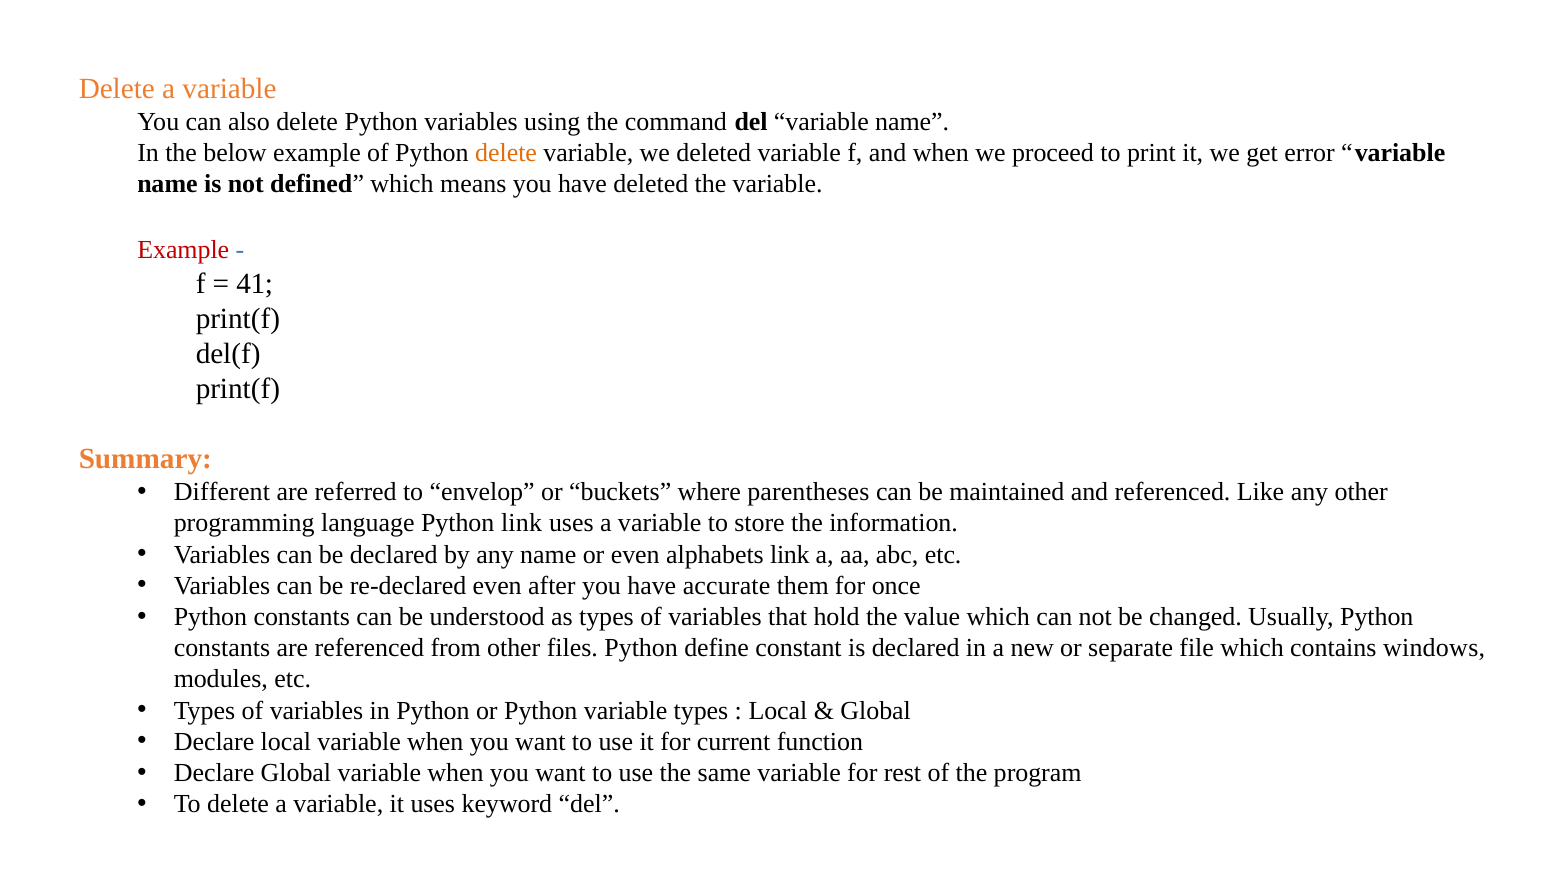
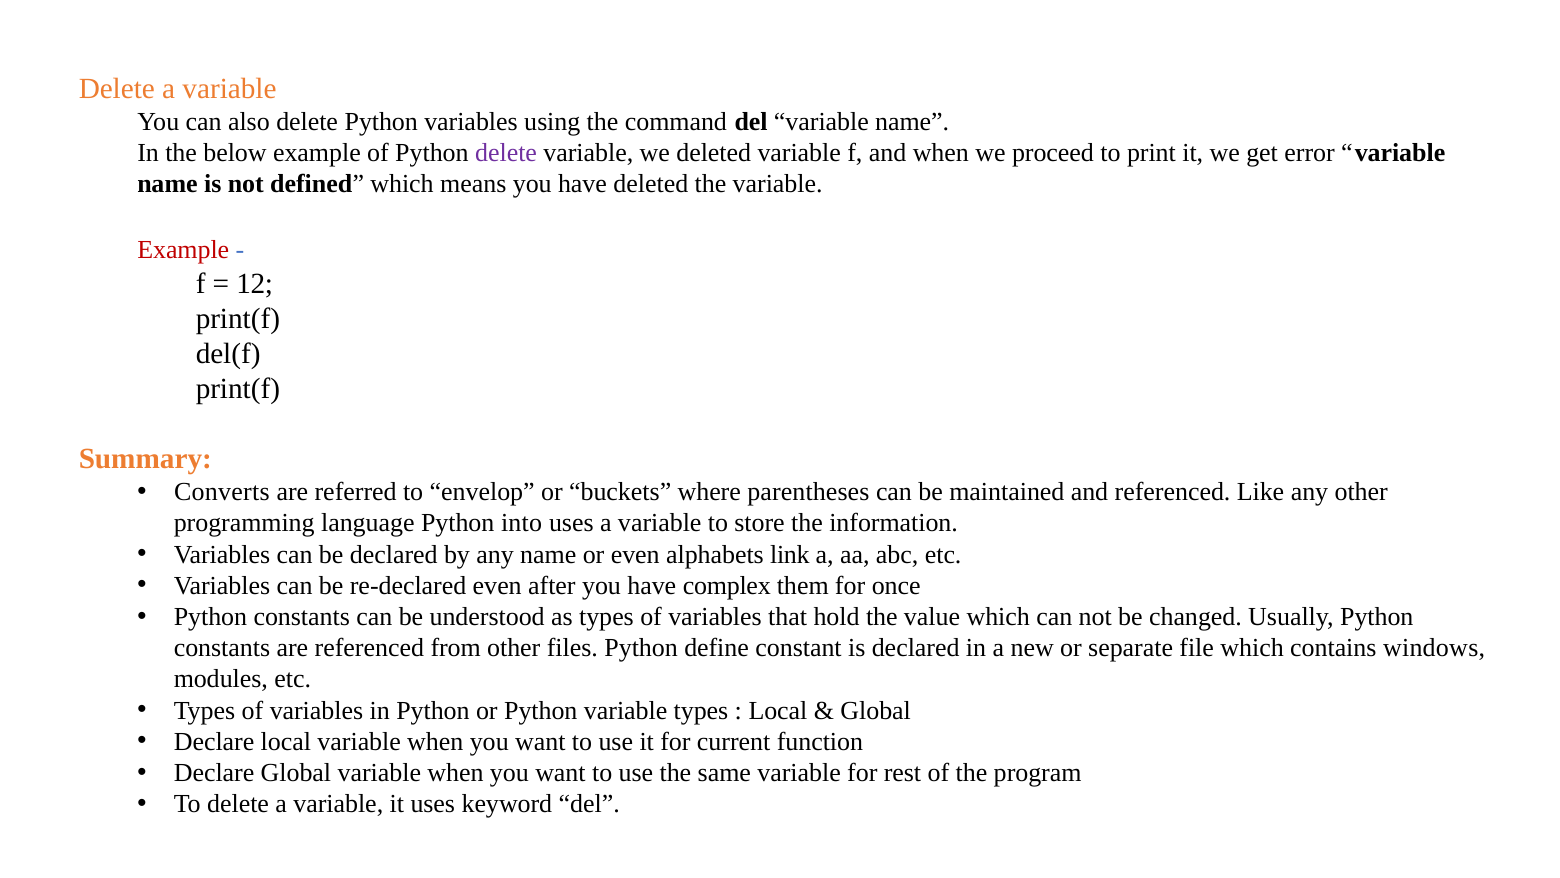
delete colour: orange -> purple (506, 153)
41: 41 -> 12 (255, 283)
Different: Different -> Converts (222, 492)
Python link: link -> into (522, 523)
accurate: accurate -> complex (727, 585)
